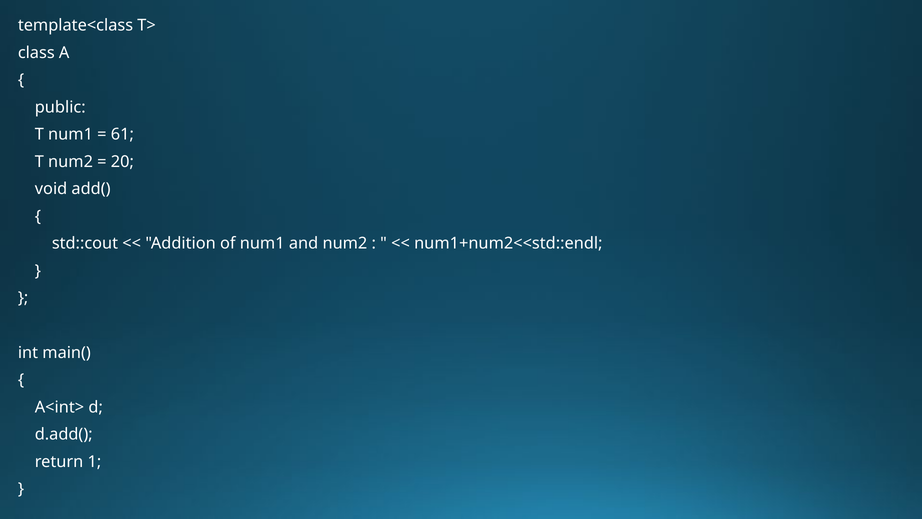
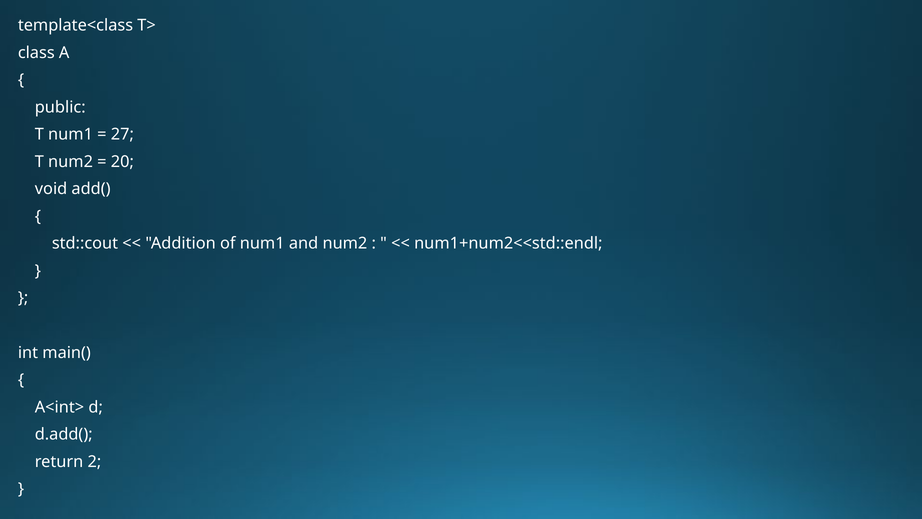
61: 61 -> 27 (122, 134)
1: 1 -> 2 (94, 461)
